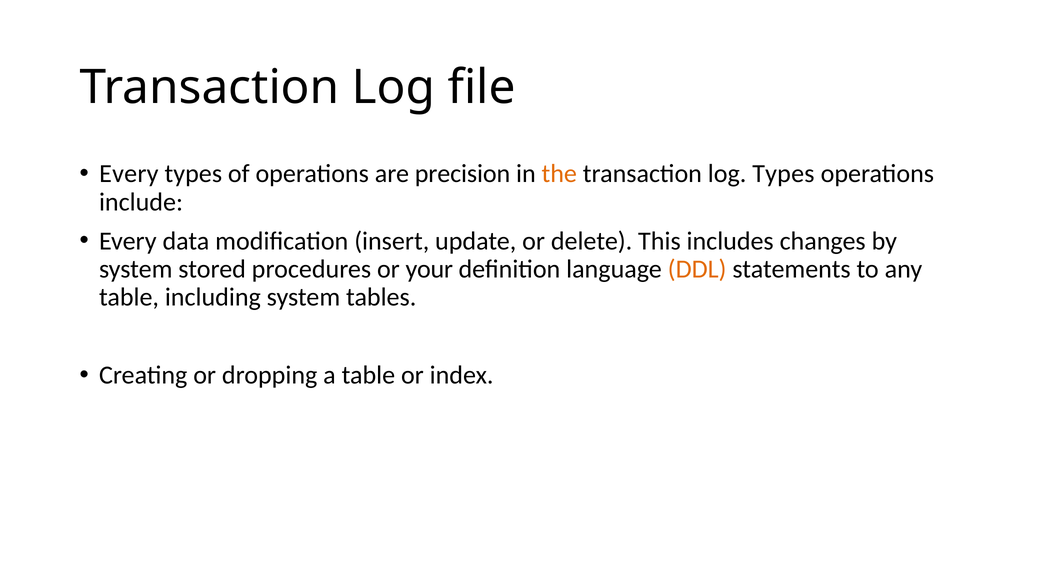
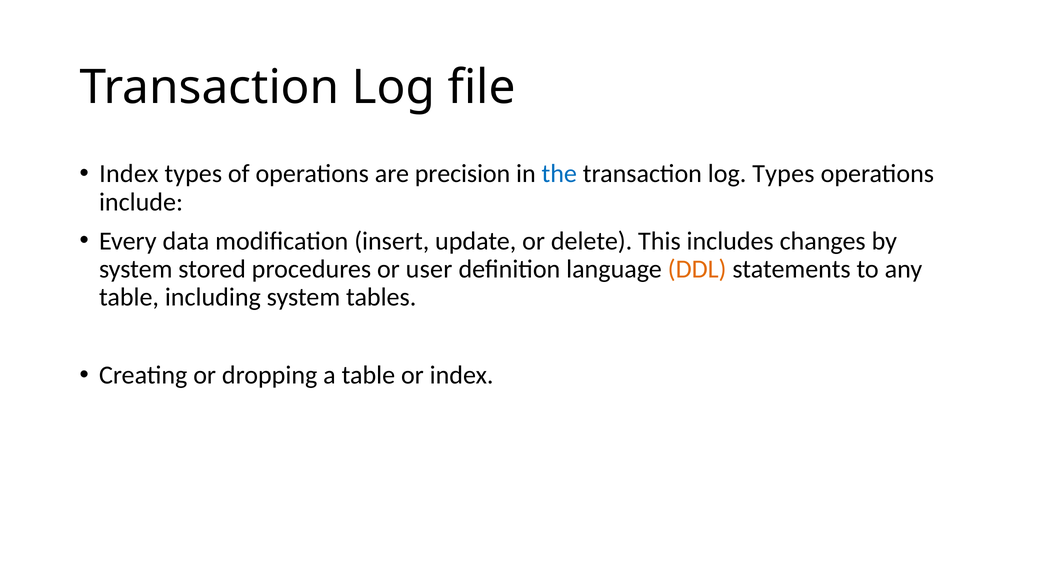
Every: Every -> Index (129, 174)
the colour: orange -> blue (559, 174)
your: your -> user (429, 269)
